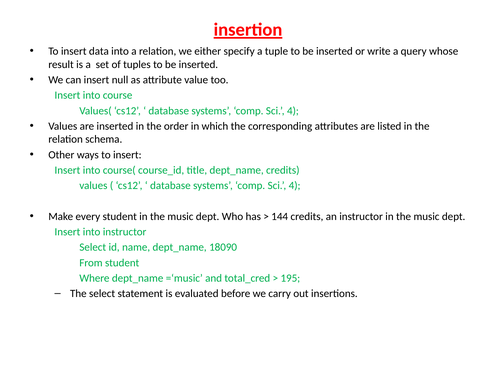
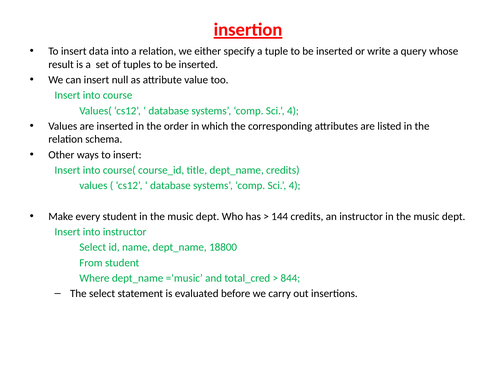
18090: 18090 -> 18800 (223, 247)
195: 195 -> 844 (290, 278)
